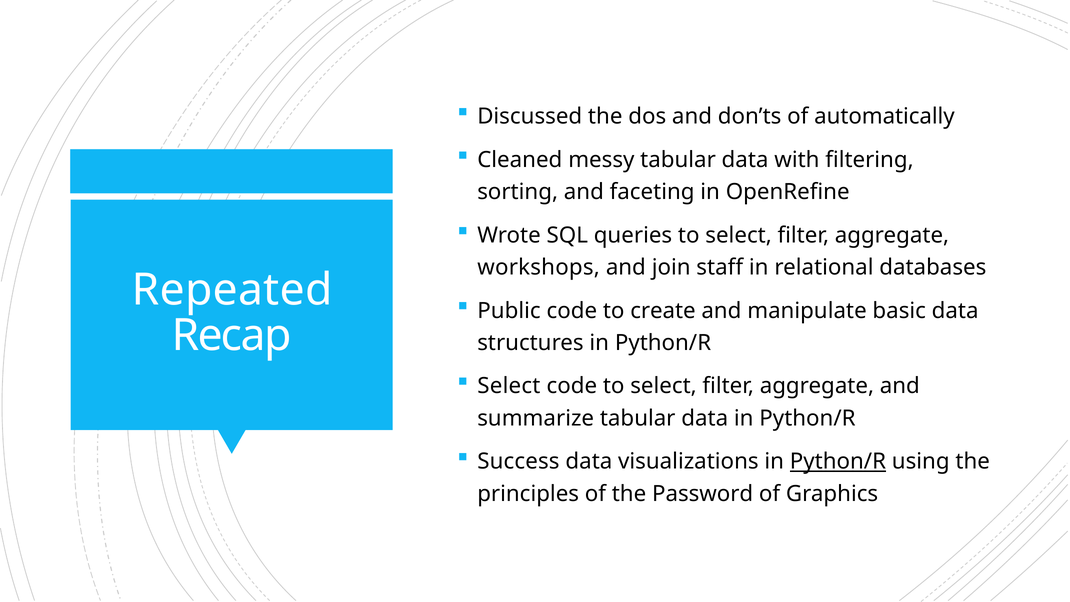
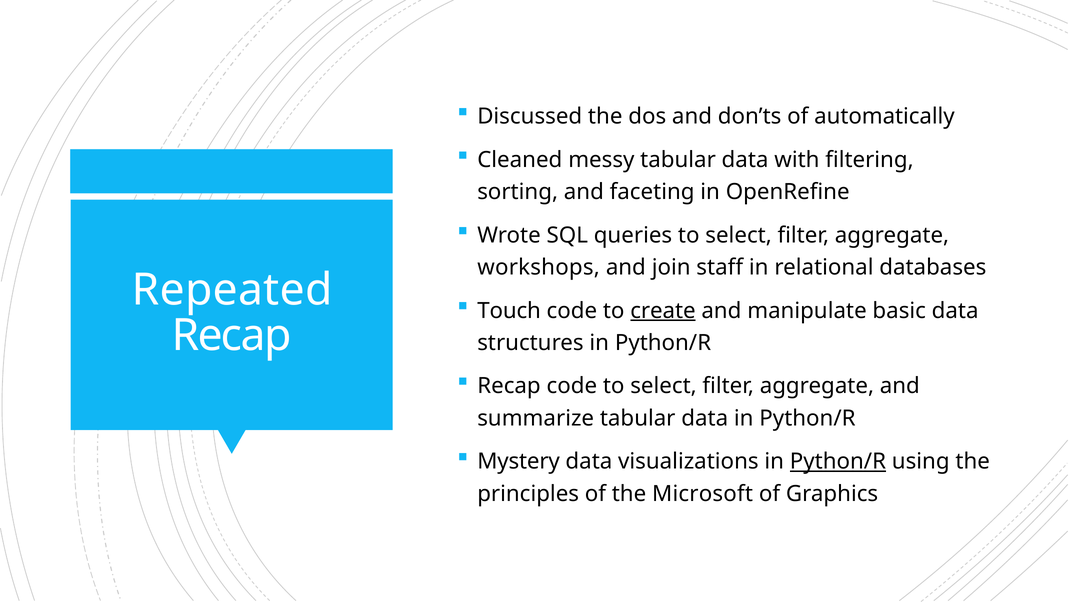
Public: Public -> Touch (509, 311)
create underline: none -> present (663, 311)
Select: Select -> Recap (509, 386)
Success: Success -> Mystery (519, 461)
Password: Password -> Microsoft (703, 494)
